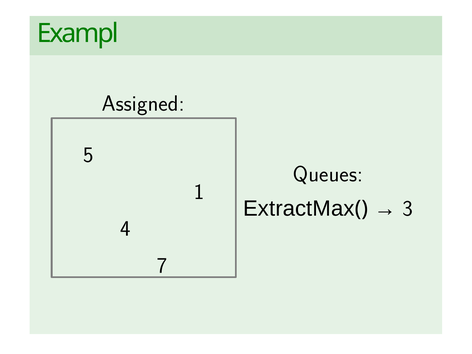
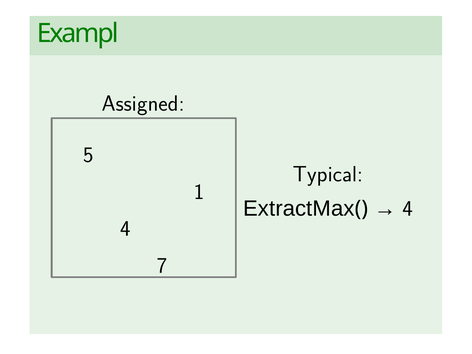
Queues: Queues -> Typical (328, 175)
3: 3 -> 4 (408, 209)
